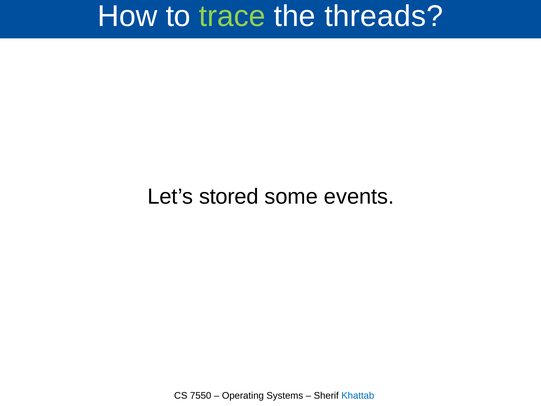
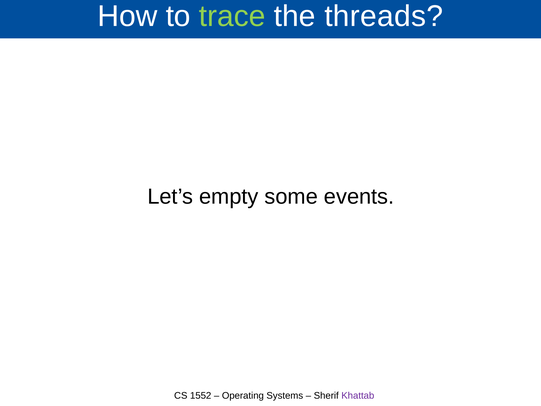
stored: stored -> empty (229, 197)
7550: 7550 -> 1552 (201, 395)
Khattab colour: blue -> purple (358, 395)
